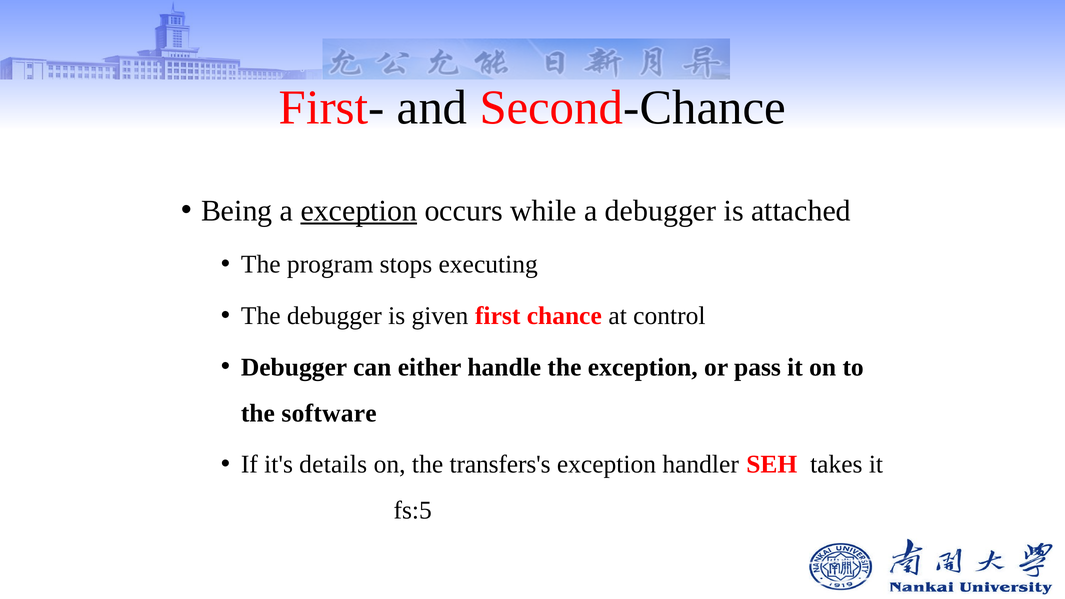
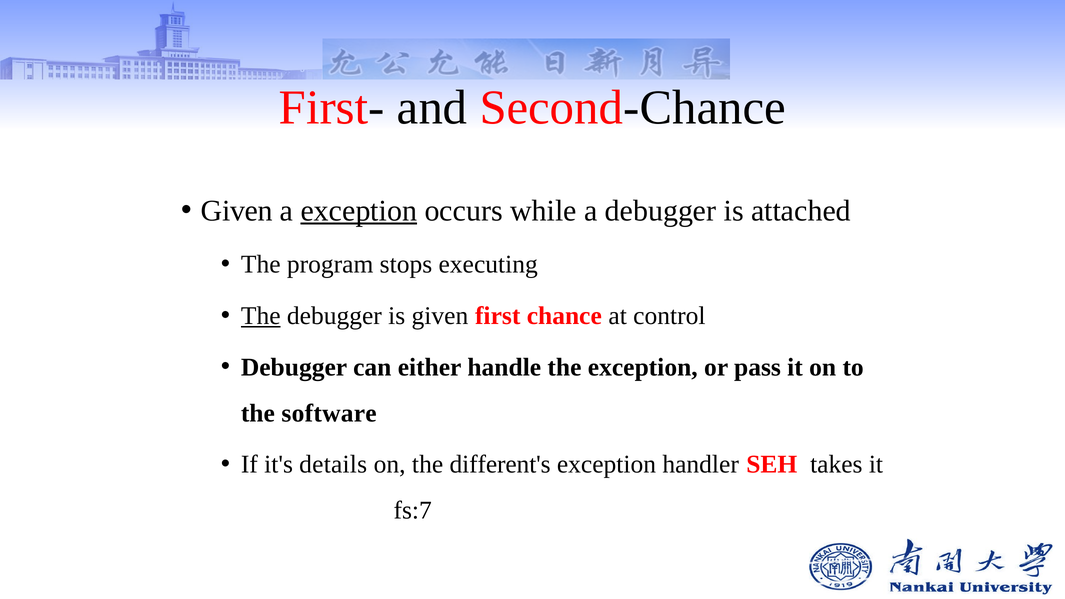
Being: Being -> Given (237, 211)
The underline: none -> present (261, 316)
transfers's: transfers's -> different's (500, 465)
fs:5: fs:5 -> fs:7 (413, 510)
